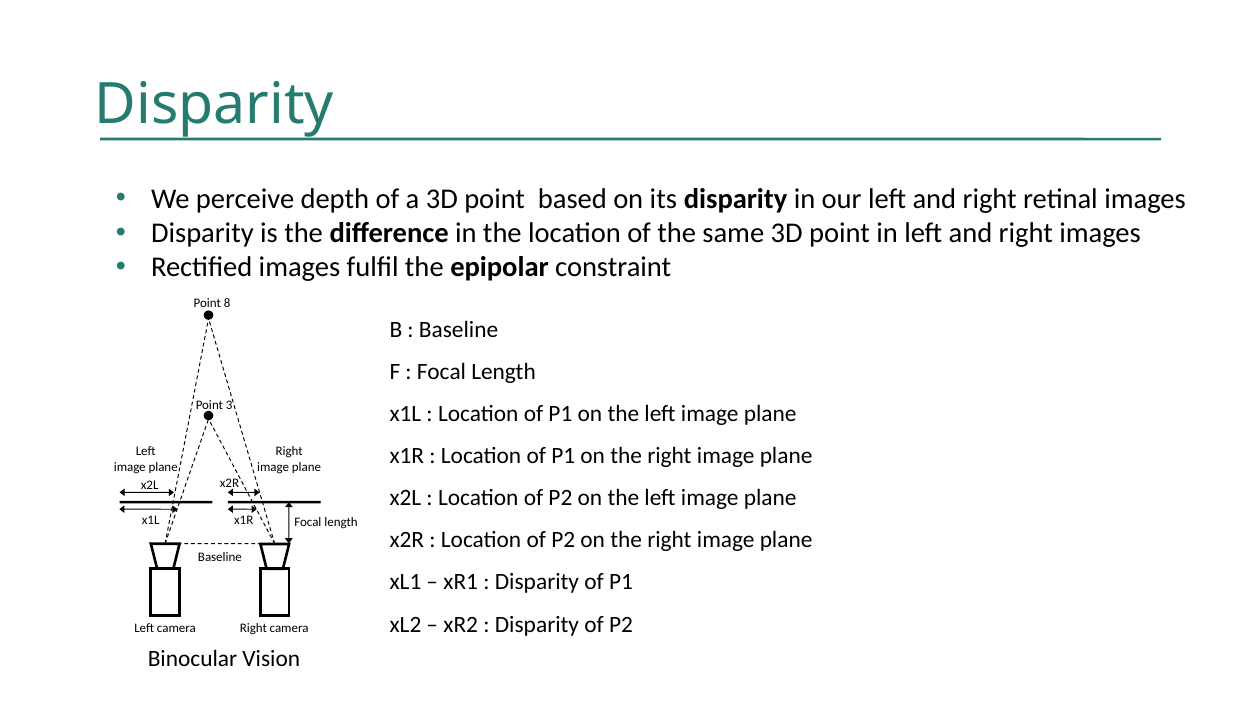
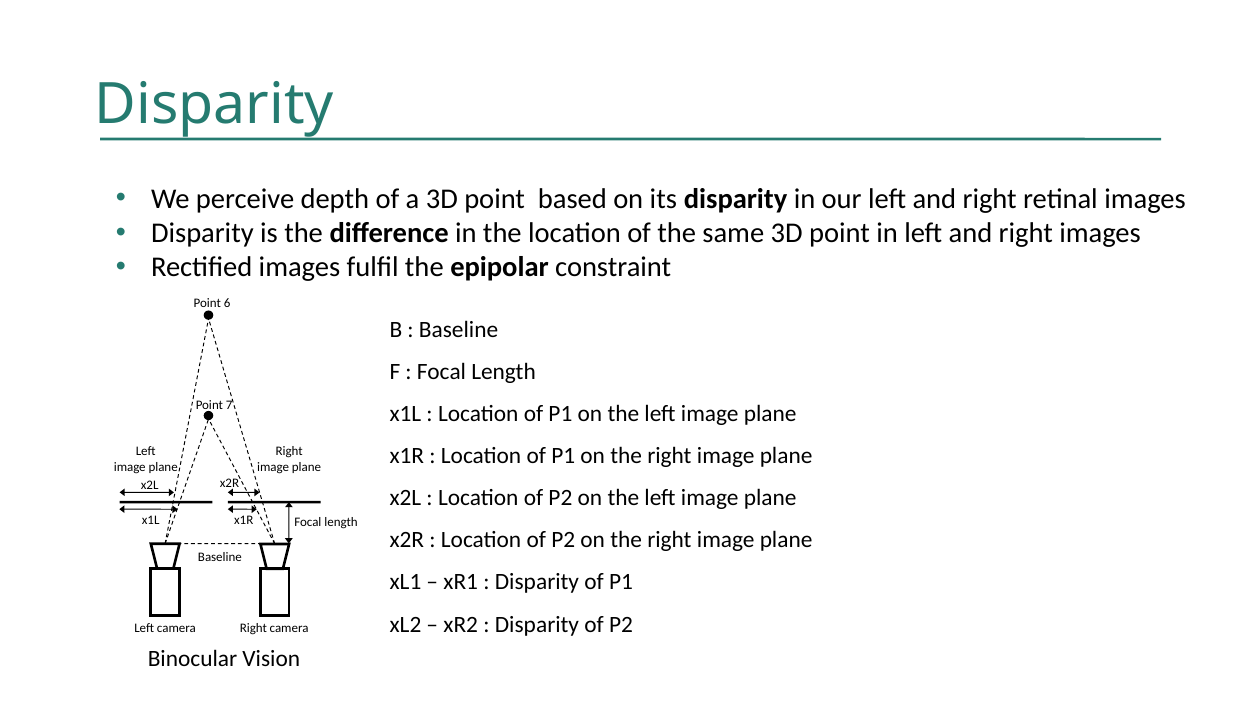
8: 8 -> 6 (227, 304)
3: 3 -> 7 (229, 405)
